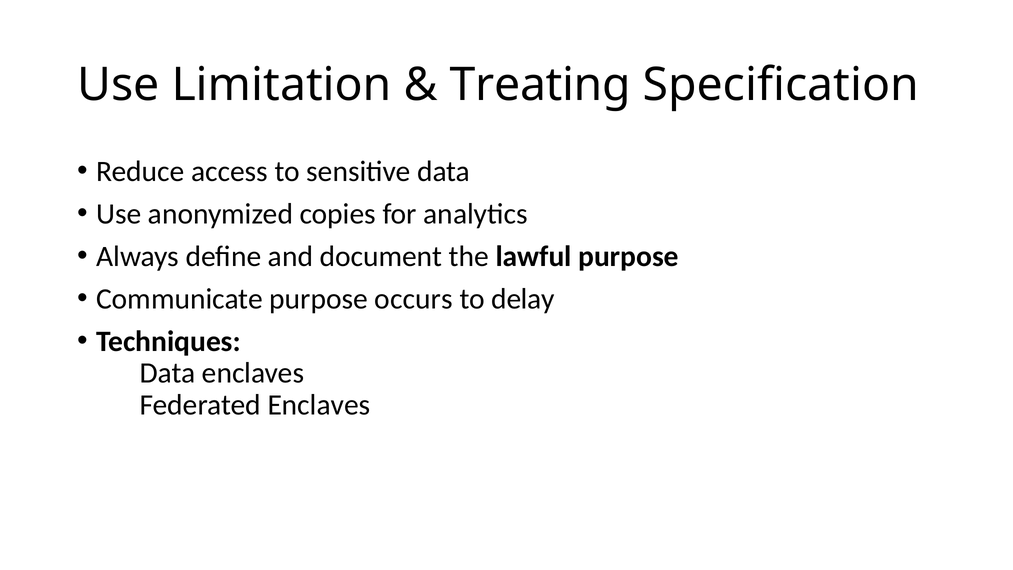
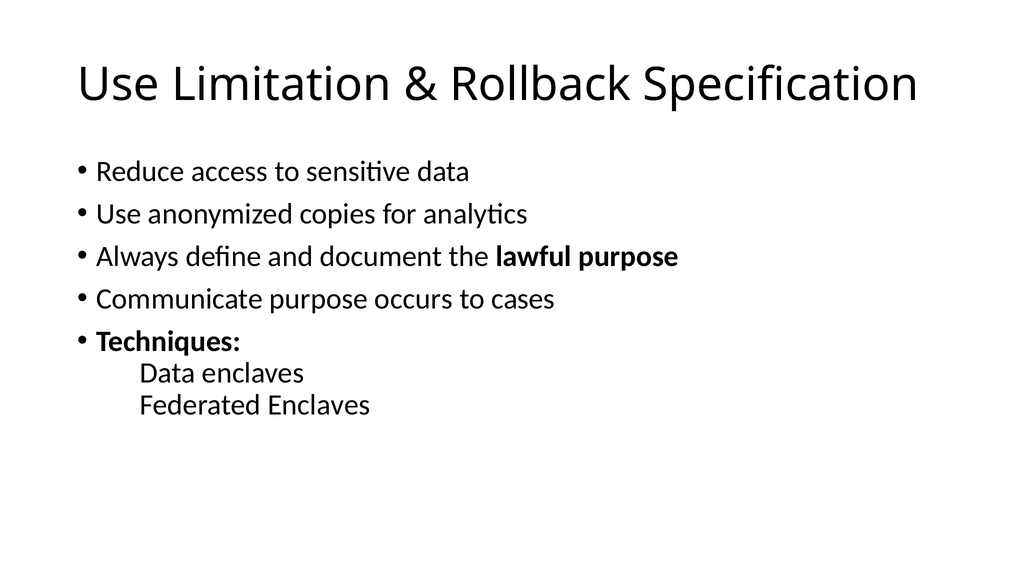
Treating: Treating -> Rollback (540, 85)
delay: delay -> cases (523, 299)
